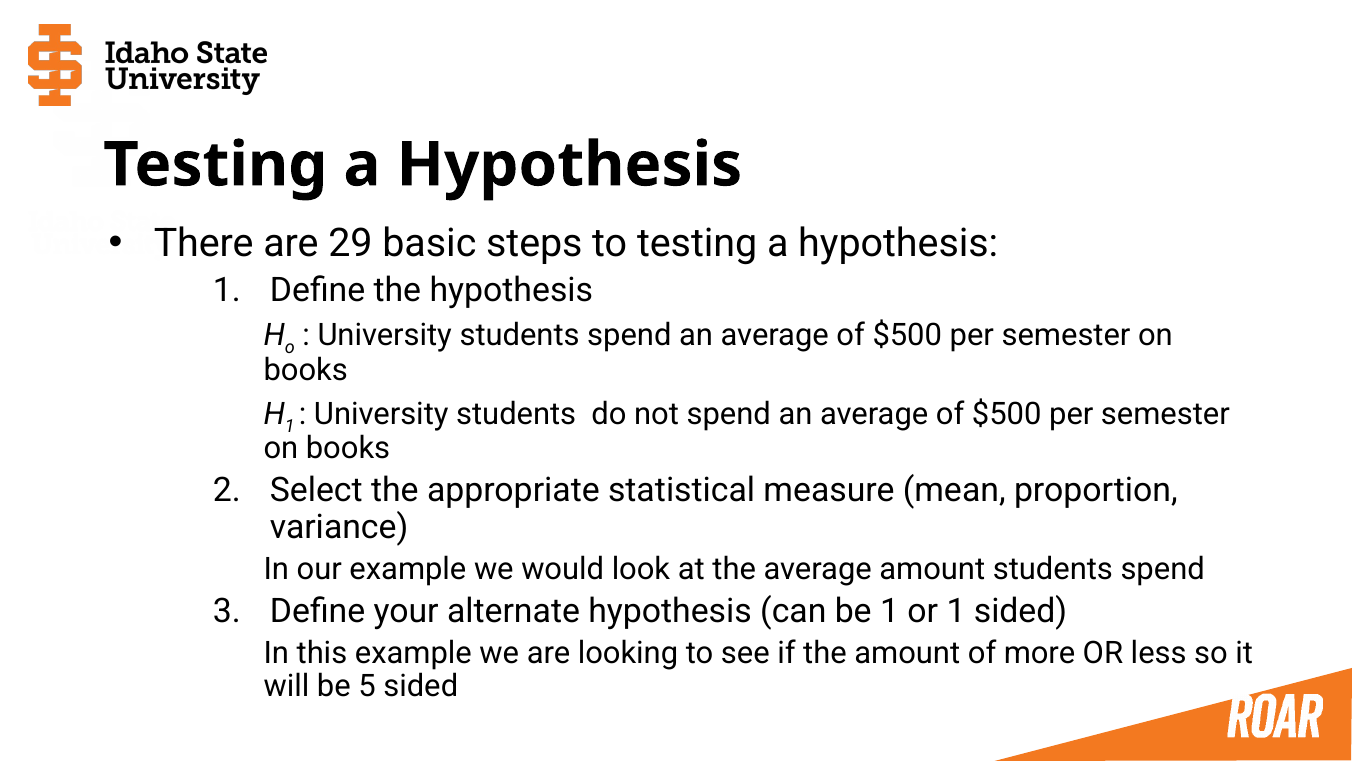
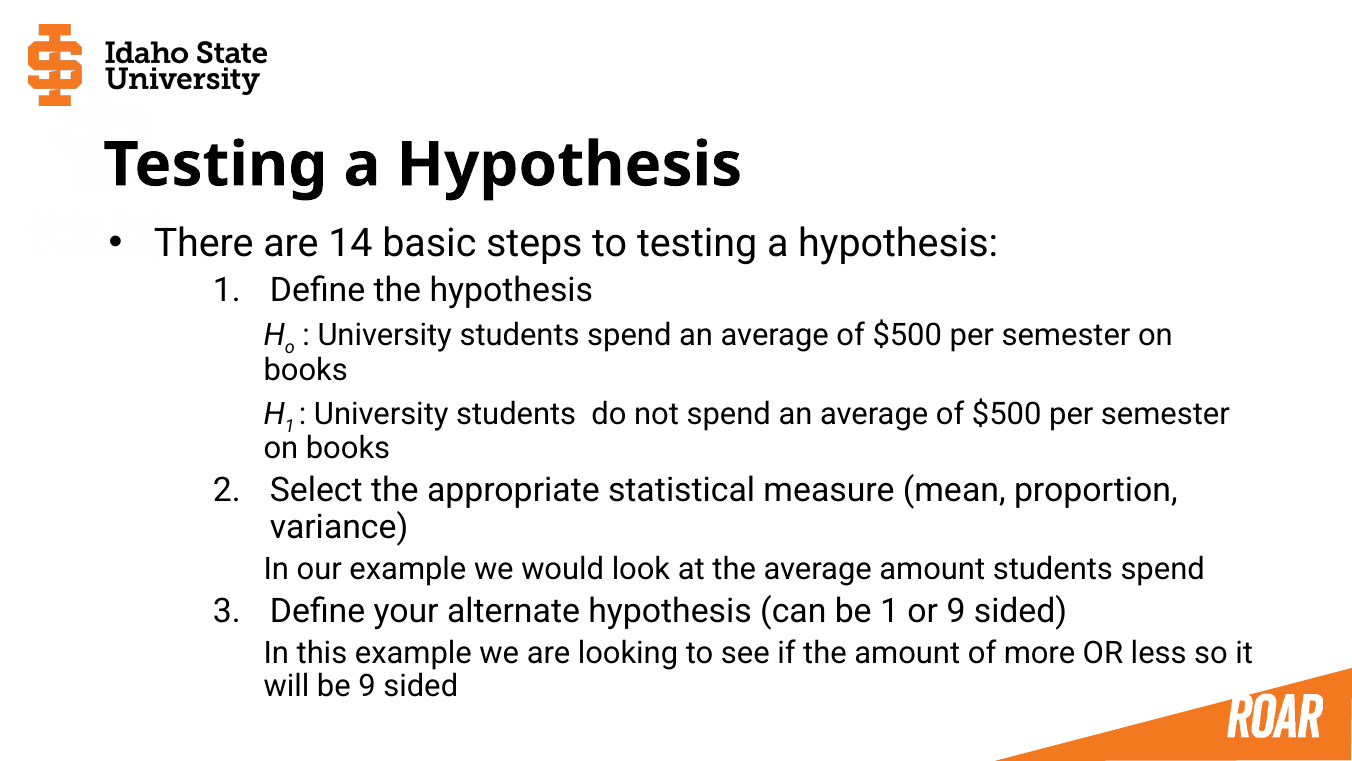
29: 29 -> 14 (350, 243)
or 1: 1 -> 9 (956, 611)
be 5: 5 -> 9 (367, 686)
